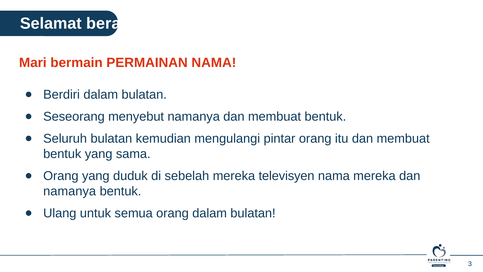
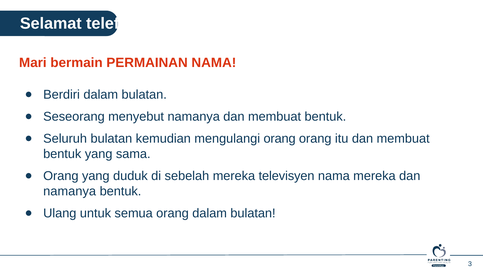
berasa: berasa -> telefon (112, 24)
mengulangi pintar: pintar -> orang (280, 138)
